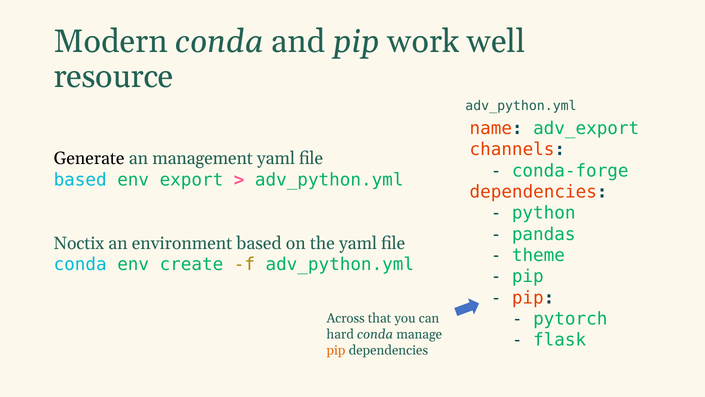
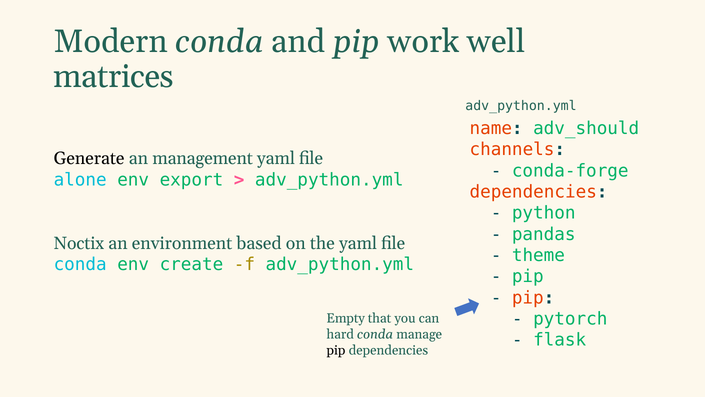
resource: resource -> matrices (114, 77)
adv_export: adv_export -> adv_should (586, 128)
based: based -> alone (80, 180)
Across: Across -> Empty (346, 318)
pip colour: orange -> black (336, 350)
